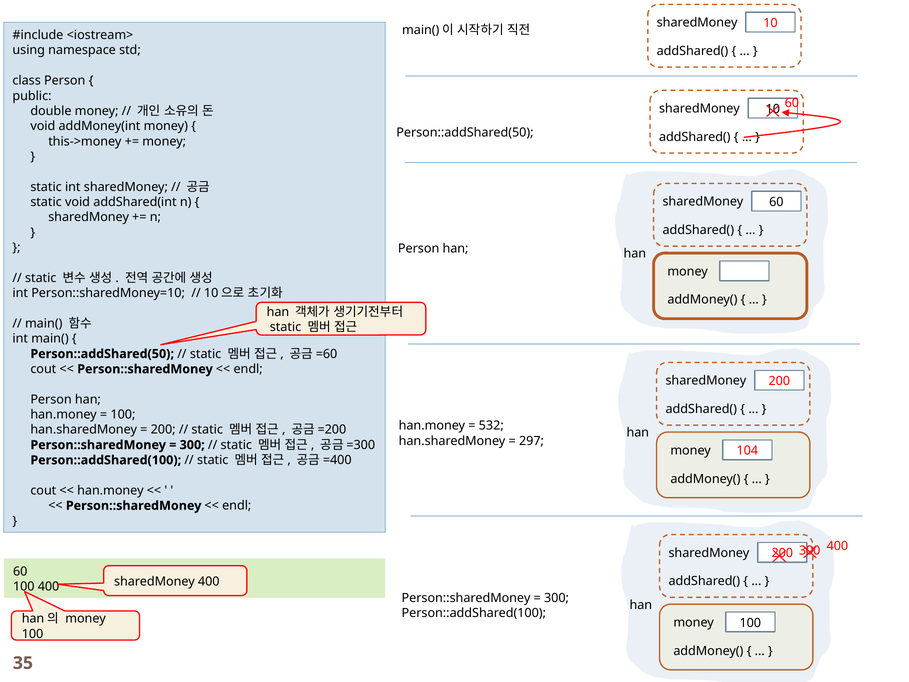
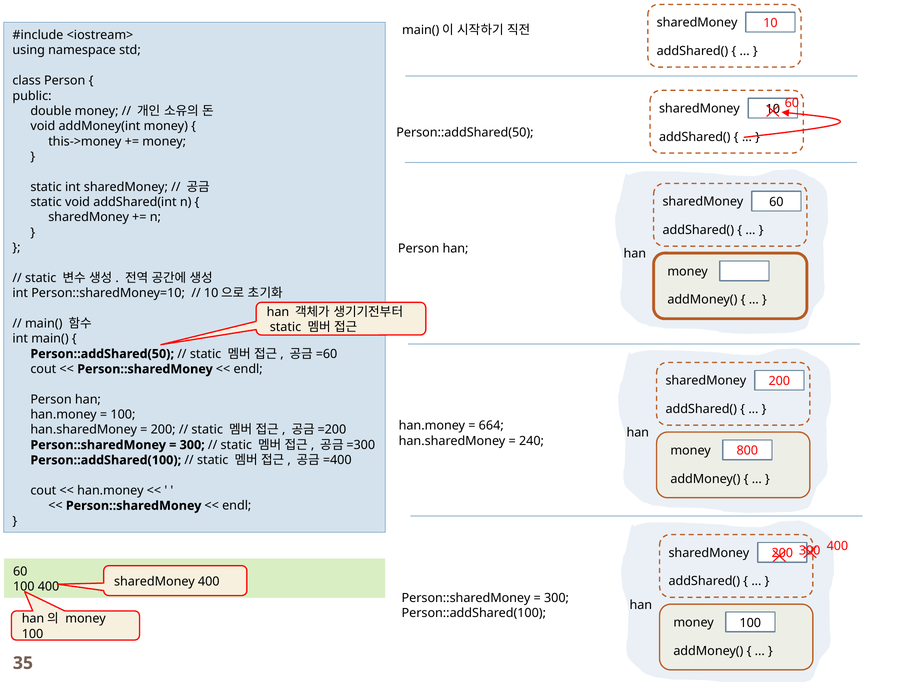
532: 532 -> 664 (491, 426)
297: 297 -> 240 (531, 441)
104: 104 -> 800 (747, 451)
